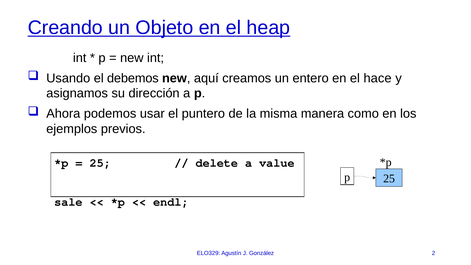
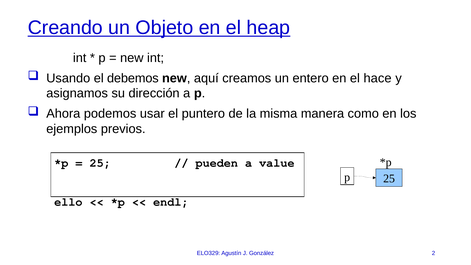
delete: delete -> pueden (217, 163)
sale: sale -> ello (68, 202)
